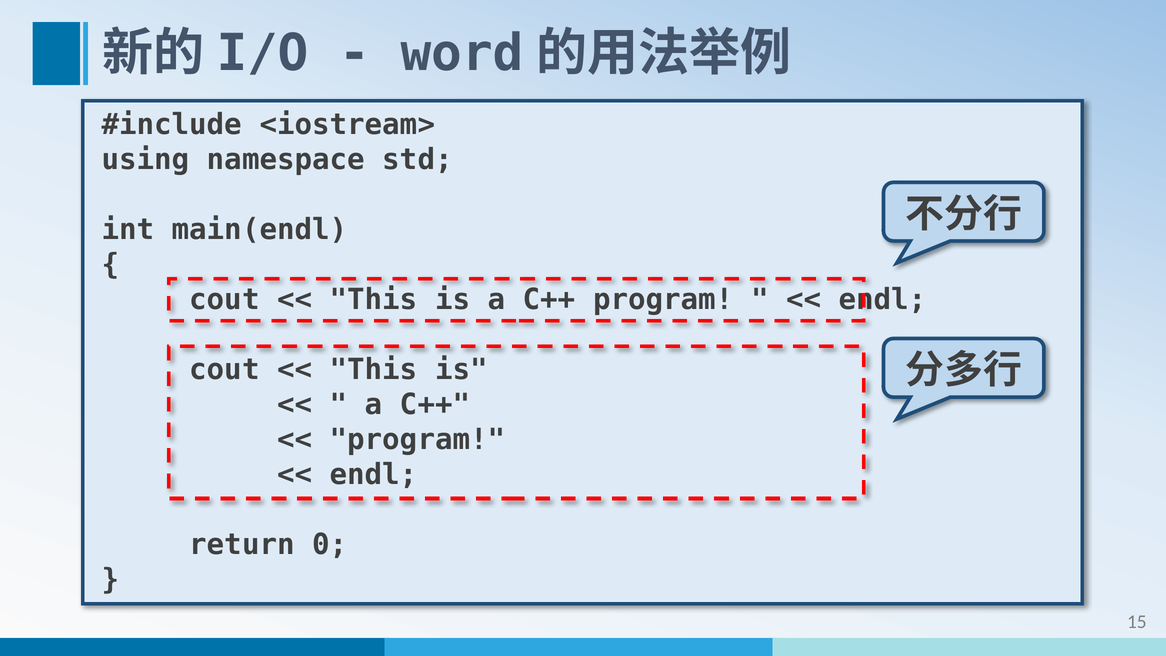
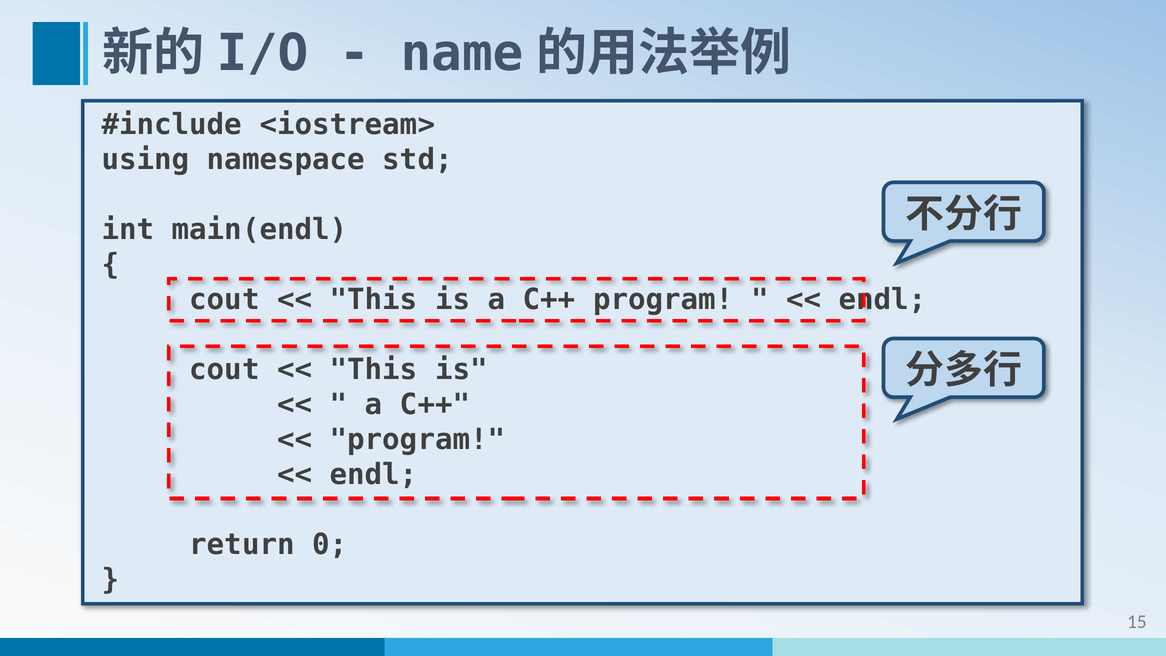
word: word -> name (462, 54)
